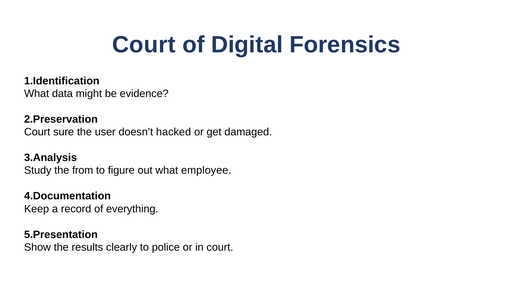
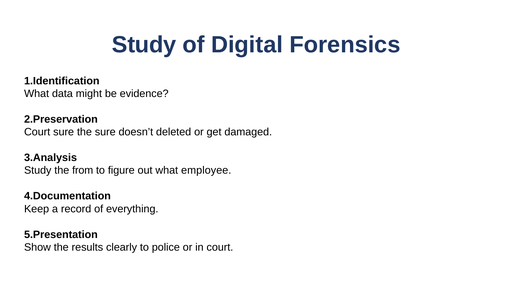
Court: Court -> Study (144, 45)
the user: user -> sure (105, 132)
hacked: hacked -> deleted (174, 132)
